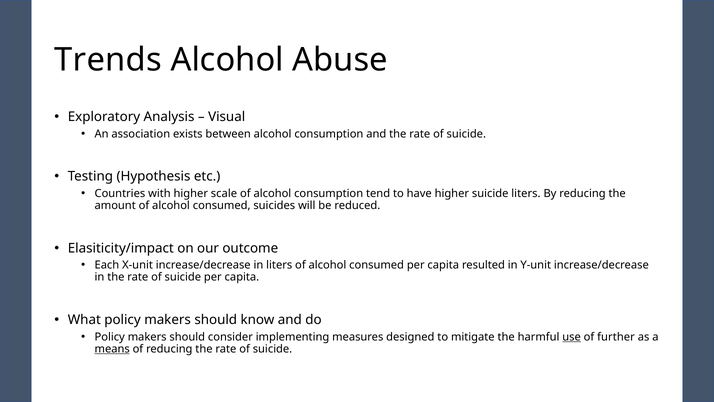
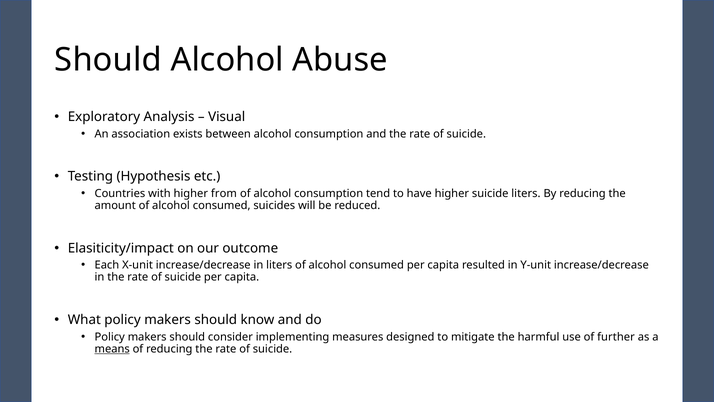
Trends: Trends -> Should (108, 60)
scale: scale -> from (224, 193)
use underline: present -> none (572, 337)
